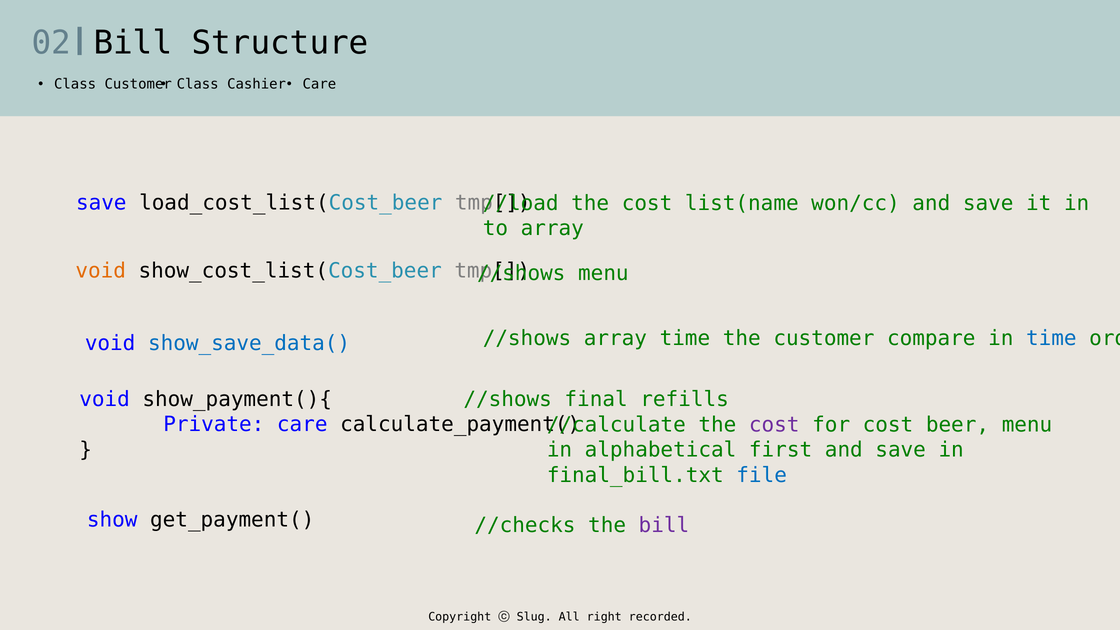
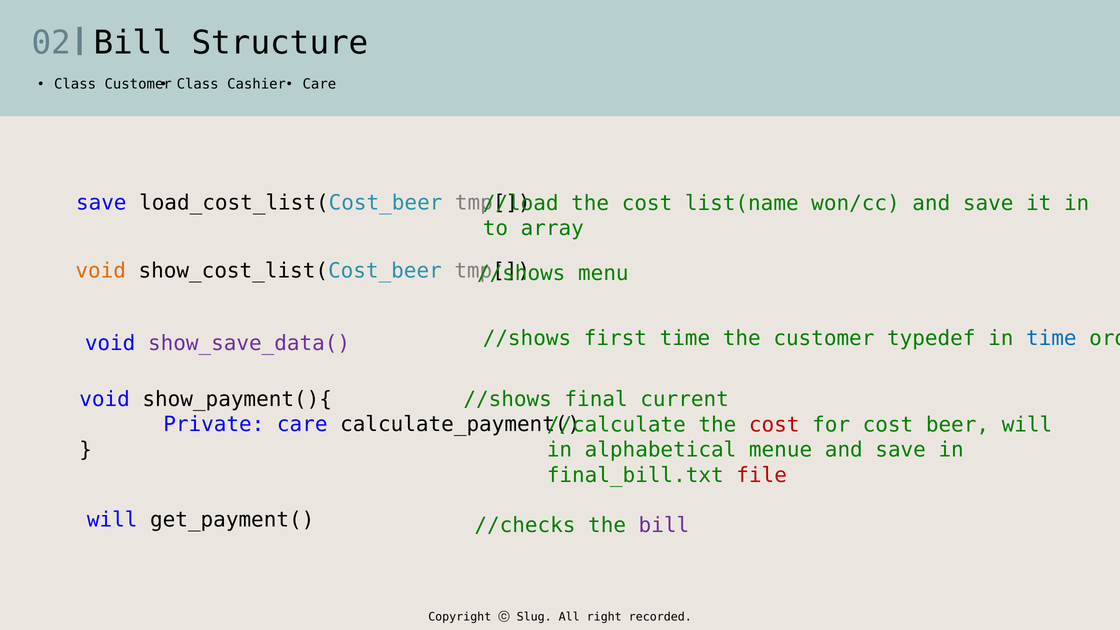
//shows array: array -> first (615, 338)
compare: compare -> typedef (931, 338)
show_save_data( colour: blue -> purple (249, 344)
refills: refills -> current (685, 399)
cost colour: purple -> red (774, 425)
beer menu: menu -> will (1027, 425)
first: first -> menue (781, 450)
file colour: blue -> red (762, 475)
show: show -> will (112, 520)
